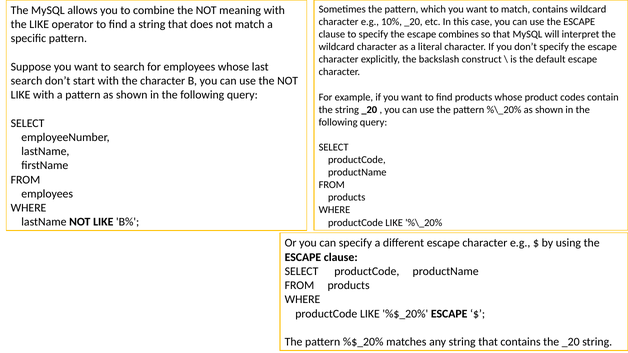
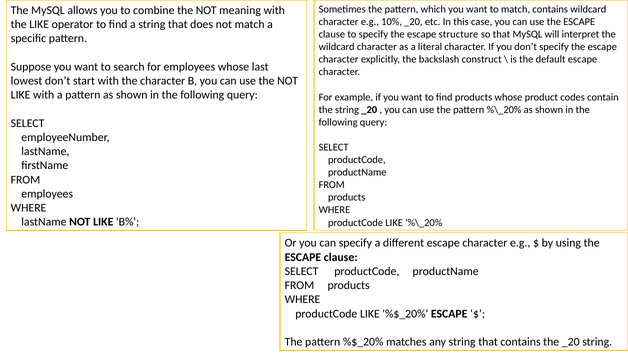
combines: combines -> structure (459, 34)
search: search -> lowest (27, 81)
